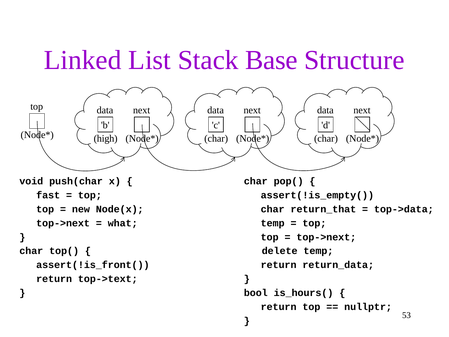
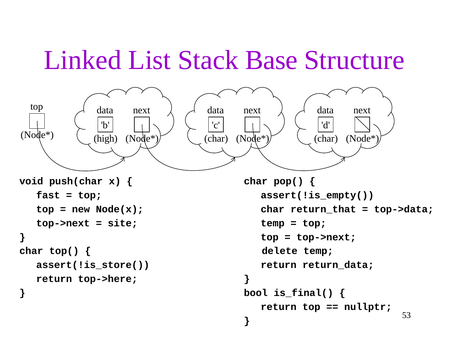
what: what -> site (123, 223)
assert(!is_front(: assert(!is_front( -> assert(!is_store( (93, 265)
top->text: top->text -> top->here (108, 279)
is_hours(: is_hours( -> is_final( (304, 293)
